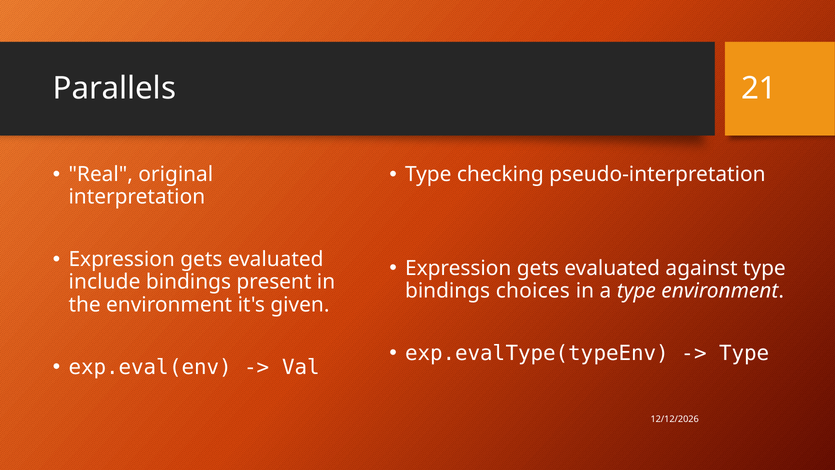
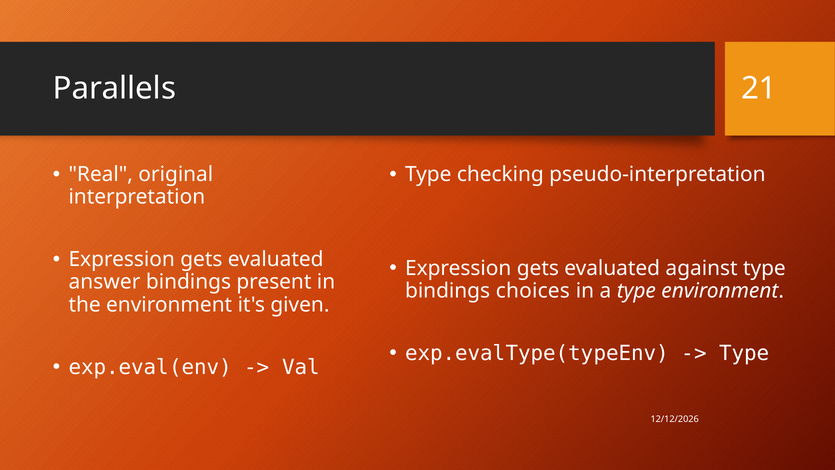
include: include -> answer (104, 282)
